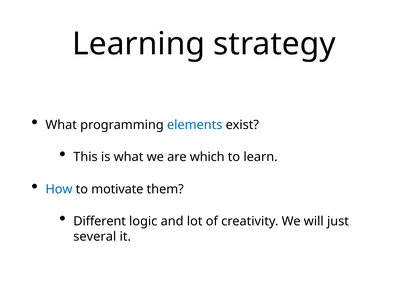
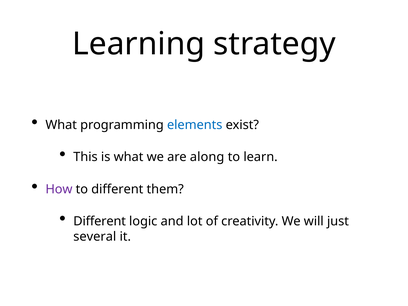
which: which -> along (207, 157)
How colour: blue -> purple (59, 189)
to motivate: motivate -> different (117, 189)
